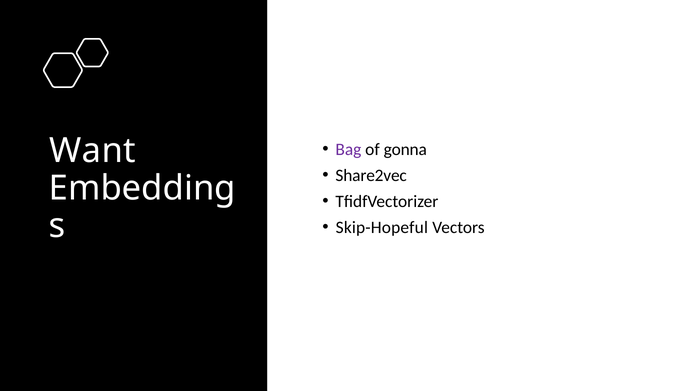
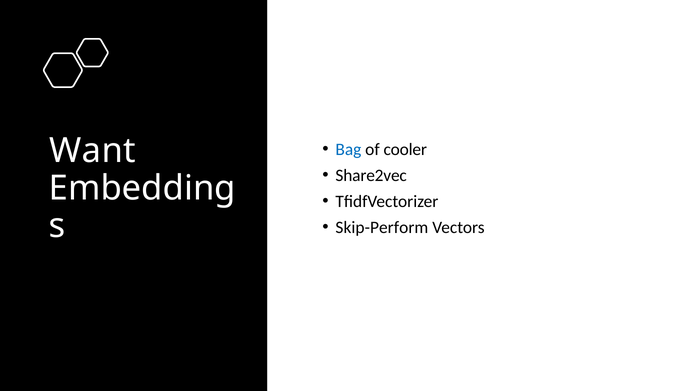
Bag colour: purple -> blue (348, 149)
gonna: gonna -> cooler (405, 149)
Skip-Hopeful: Skip-Hopeful -> Skip-Perform (382, 227)
